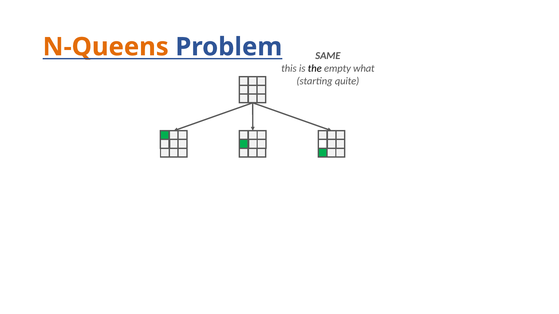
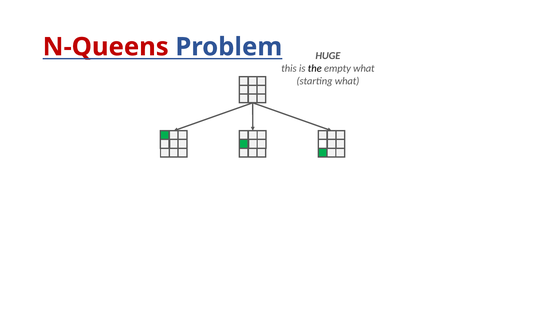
N-Queens colour: orange -> red (106, 47)
SAME: SAME -> HUGE (328, 56)
starting quite: quite -> what (347, 81)
